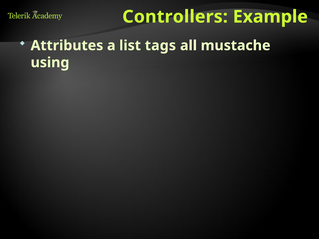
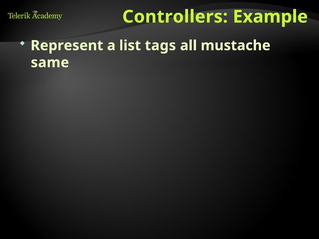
Attributes: Attributes -> Represent (67, 46)
using: using -> same (50, 63)
